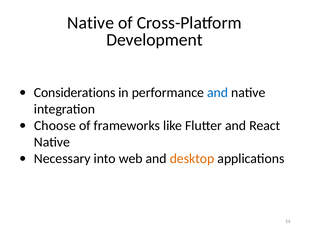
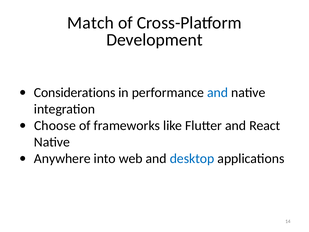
Native: Native -> Match (91, 23)
Necessary: Necessary -> Anywhere (62, 158)
desktop colour: orange -> blue (192, 158)
